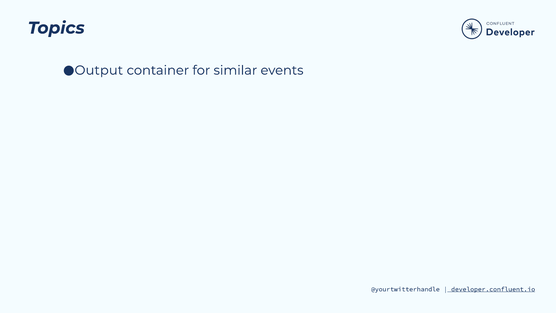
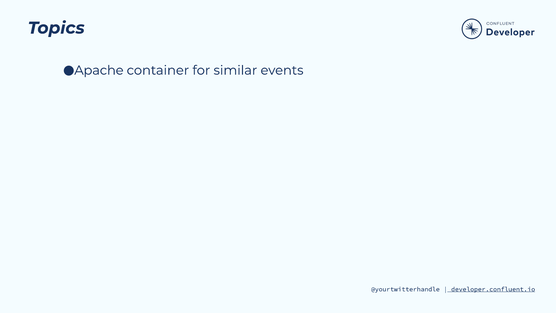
Output: Output -> Apache (99, 70)
